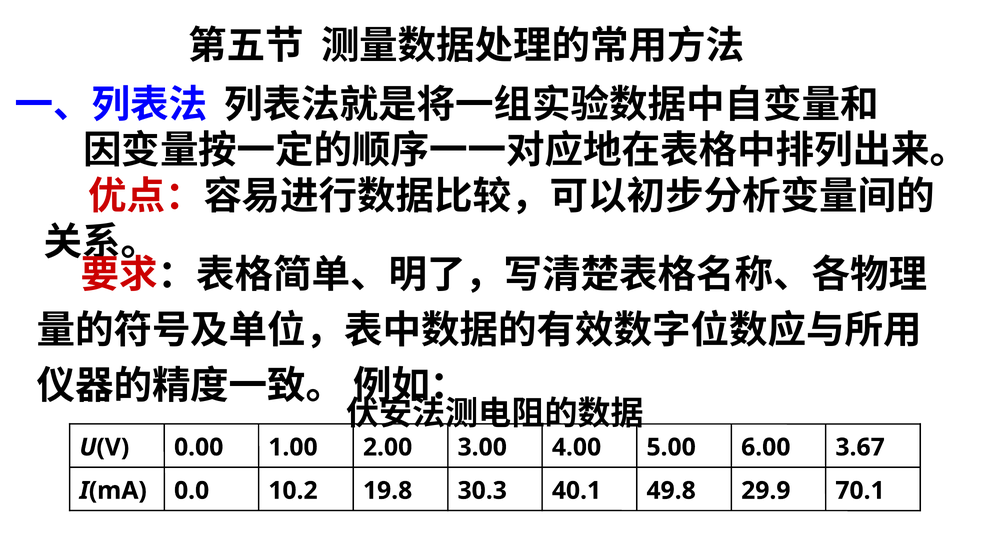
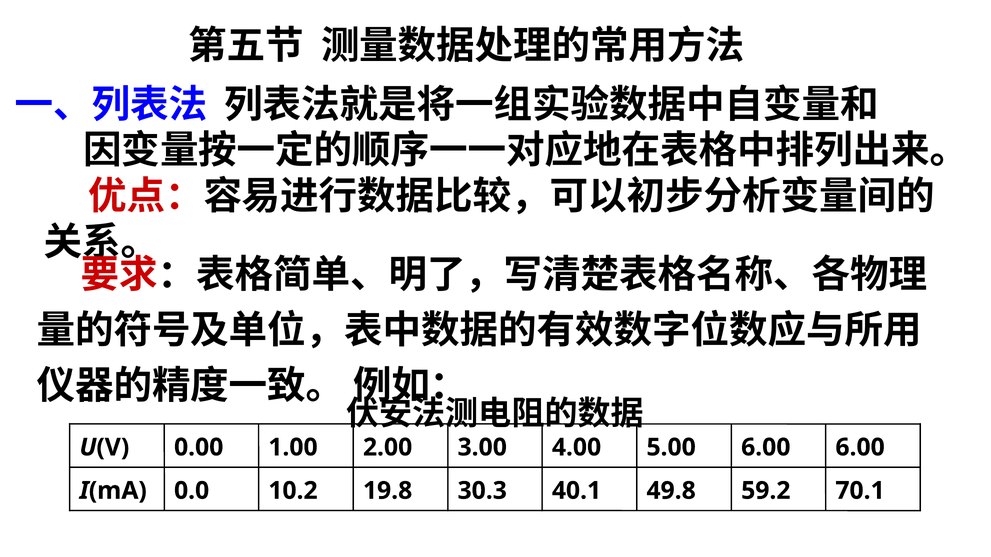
3.67: 3.67 -> 6.00 (860, 448)
29.9: 29.9 -> 59.2 (766, 491)
